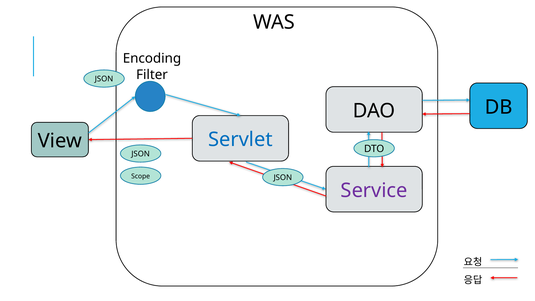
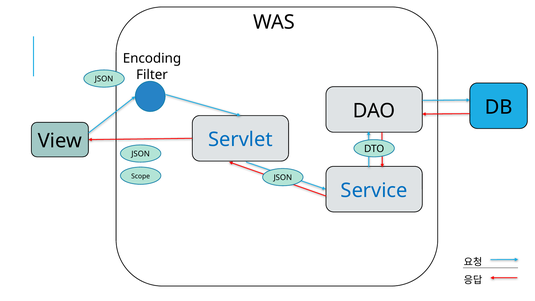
Service colour: purple -> blue (374, 190)
